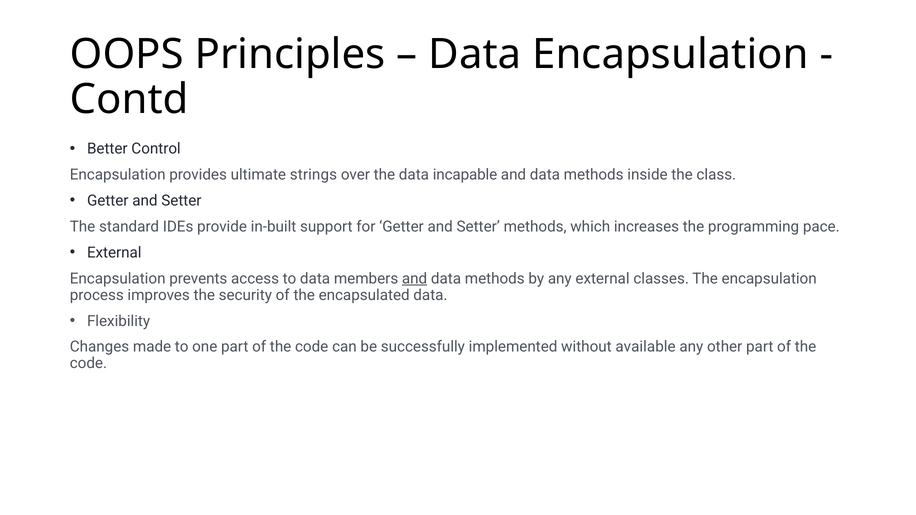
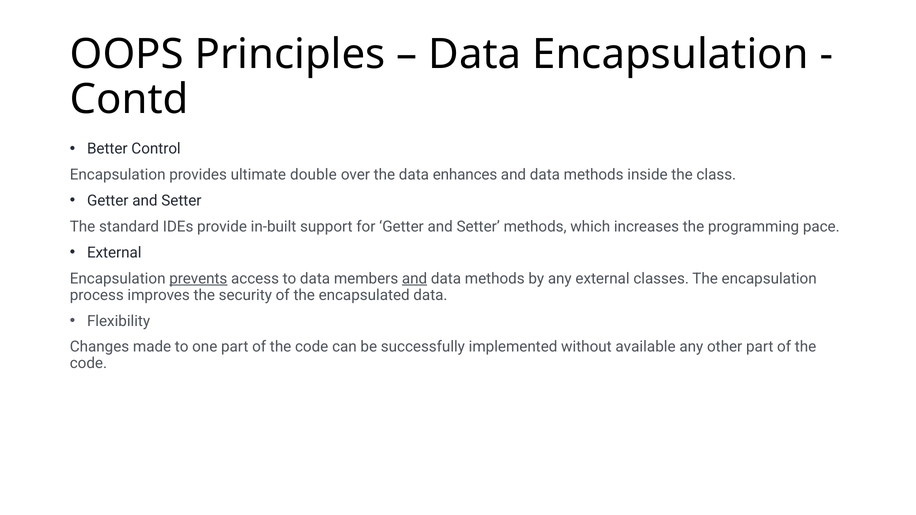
strings: strings -> double (313, 175)
incapable: incapable -> enhances (465, 175)
prevents underline: none -> present (198, 279)
